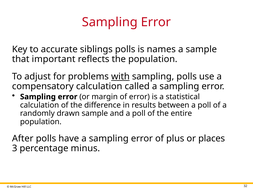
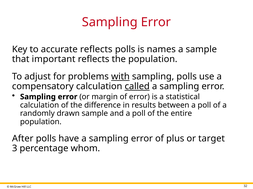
accurate siblings: siblings -> reflects (96, 50)
called underline: none -> present (137, 87)
places: places -> target (212, 139)
minus: minus -> whom (85, 149)
